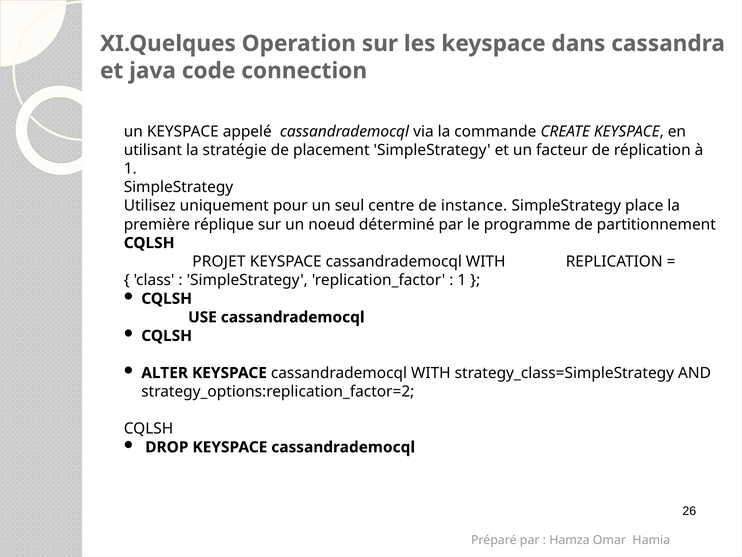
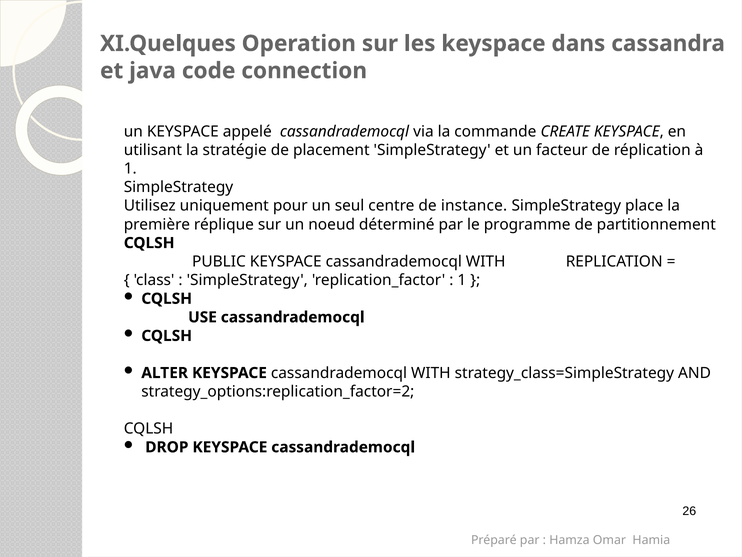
PROJET: PROJET -> PUBLIC (219, 261)
